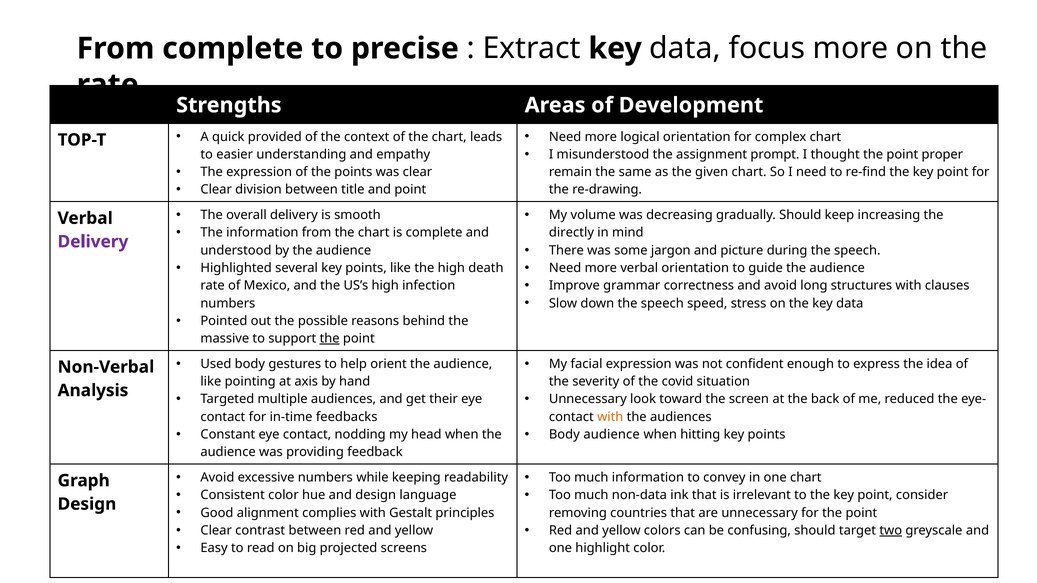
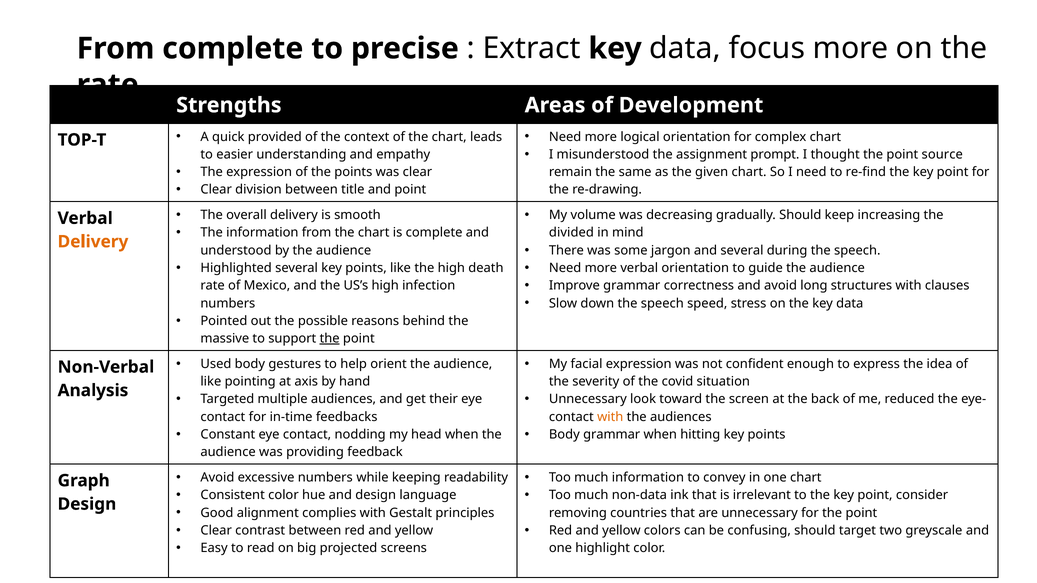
proper: proper -> source (942, 154)
directly: directly -> divided (571, 233)
Delivery colour: purple -> orange (93, 242)
and picture: picture -> several (742, 250)
Body audience: audience -> grammar (612, 435)
two underline: present -> none (891, 531)
